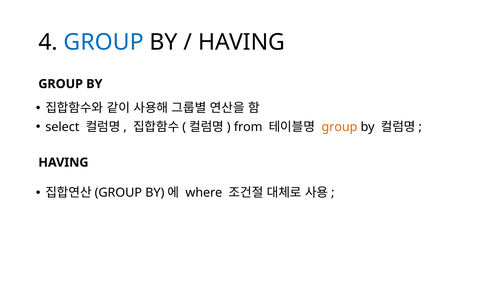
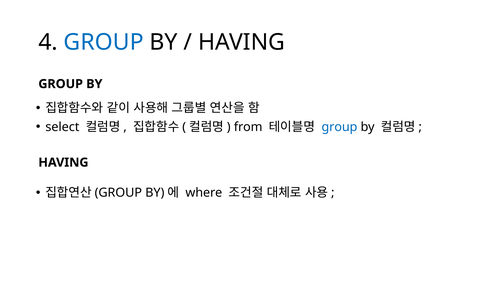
group colour: orange -> blue (339, 127)
